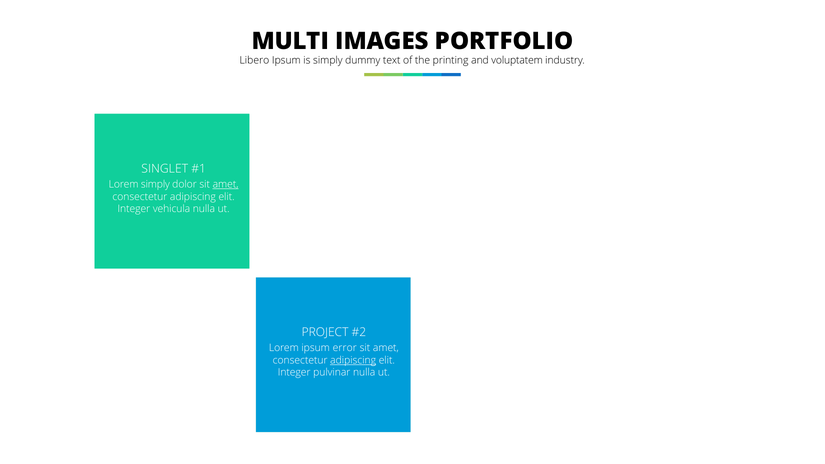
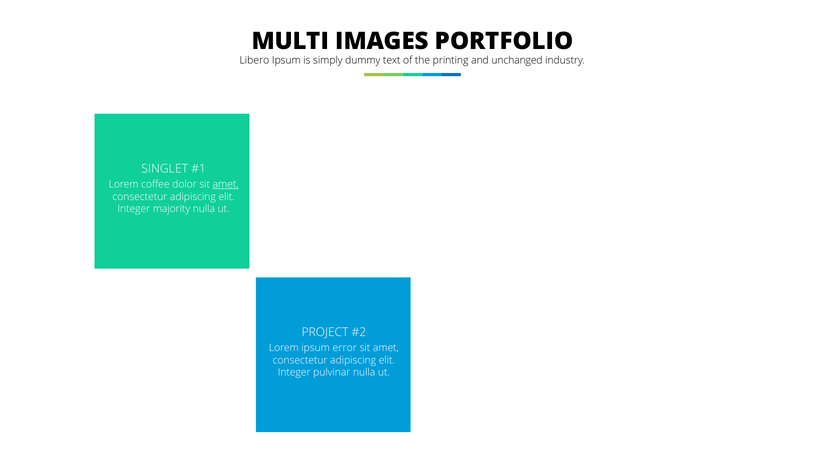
voluptatem: voluptatem -> unchanged (517, 61)
Lorem simply: simply -> coffee (155, 184)
vehicula: vehicula -> majority (172, 209)
adipiscing underline: present -> none (353, 360)
